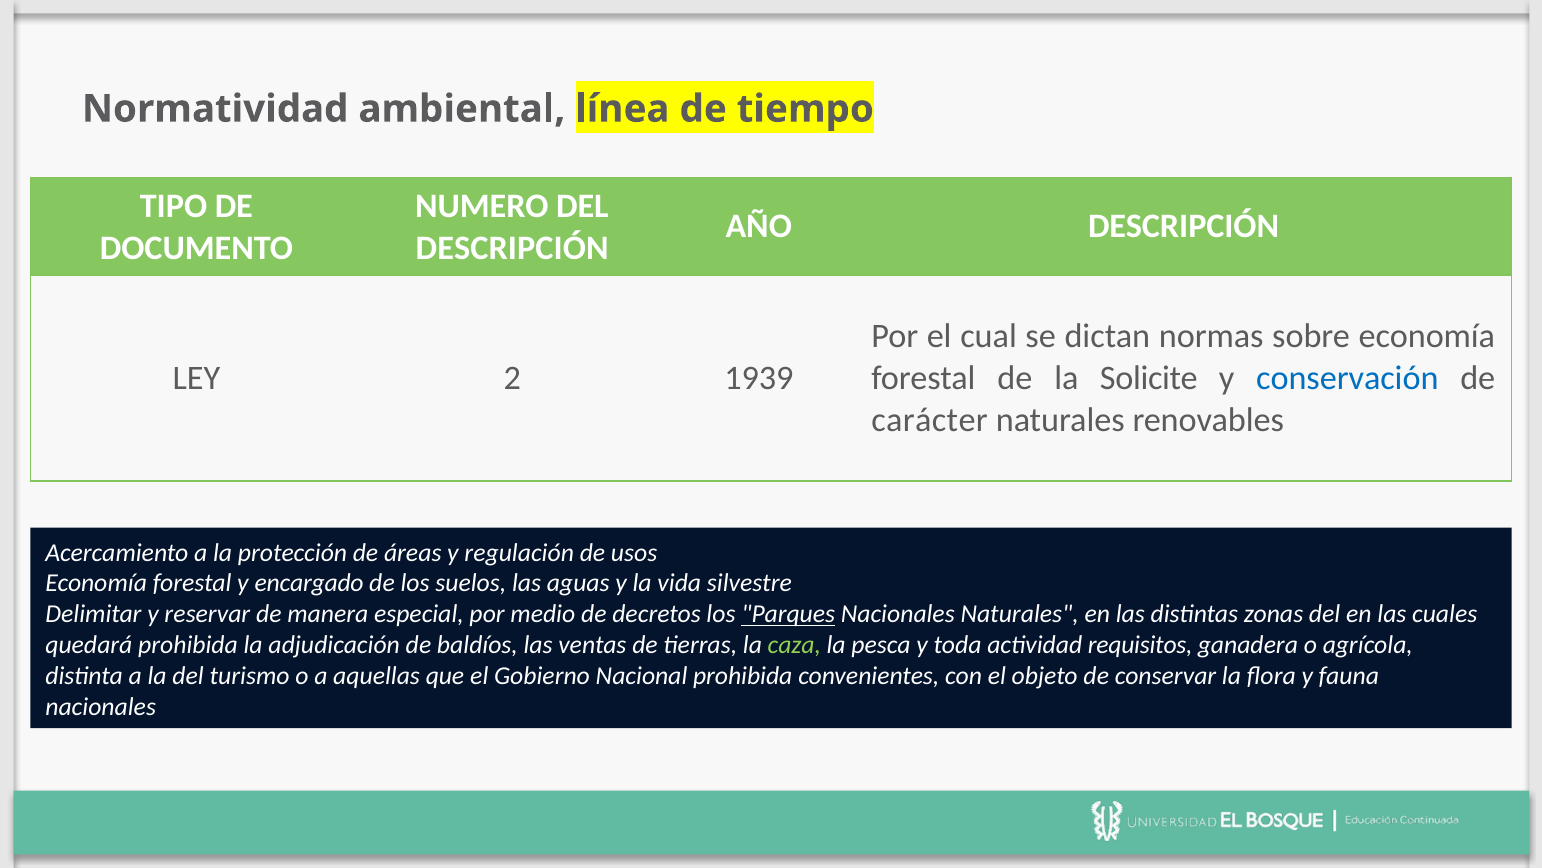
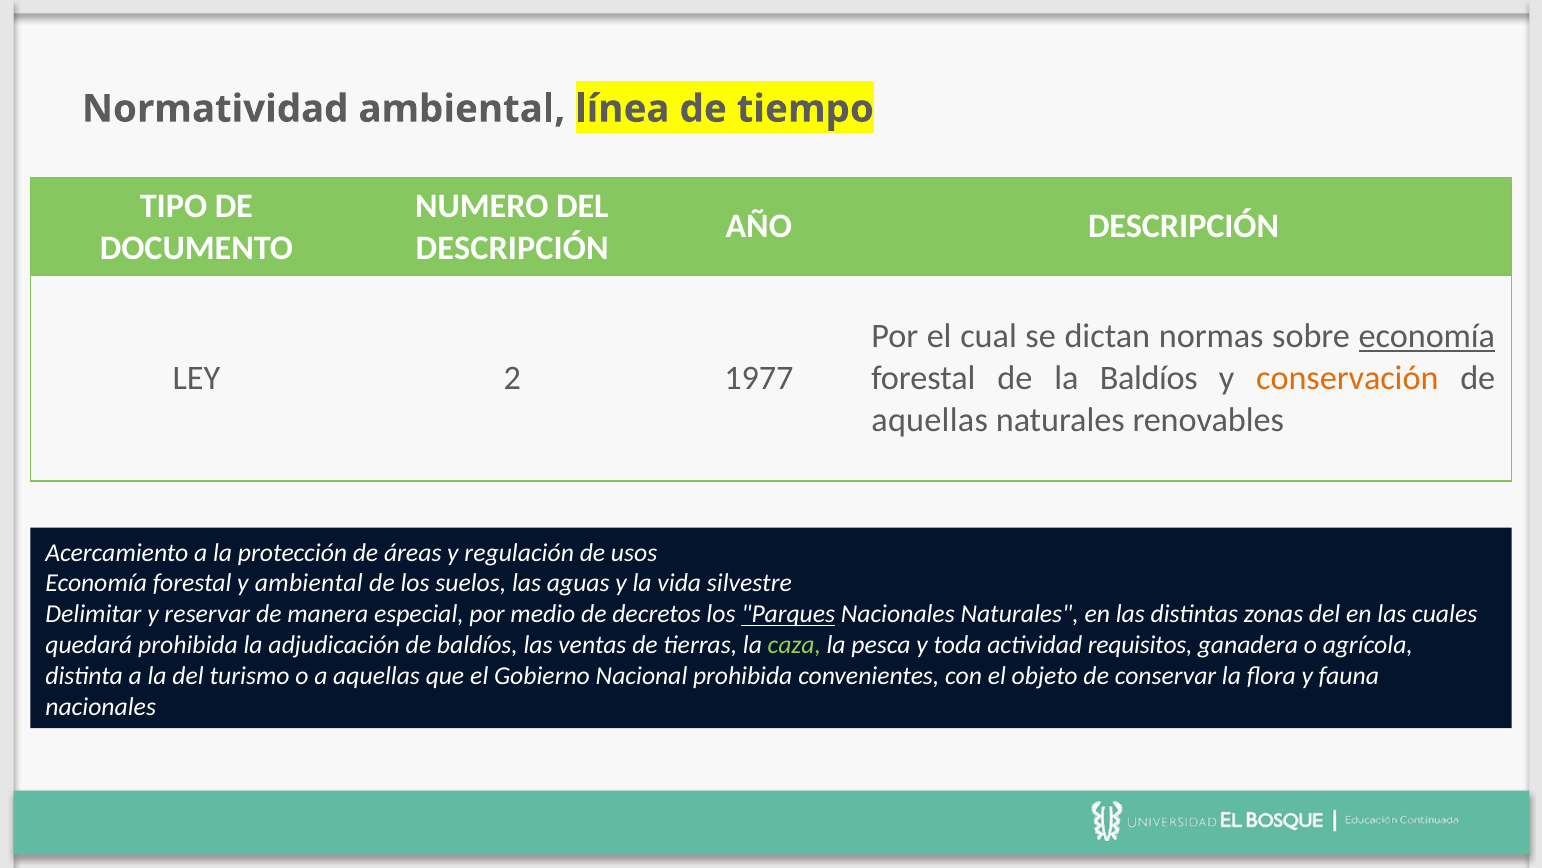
economía underline: none -> present (1427, 336)
1939: 1939 -> 1977 (759, 378)
la Solicite: Solicite -> Baldíos (1149, 378)
conservación colour: blue -> orange (1347, 378)
carácter: carácter -> aquellas (930, 420)
y encargado: encargado -> ambiental (309, 583)
